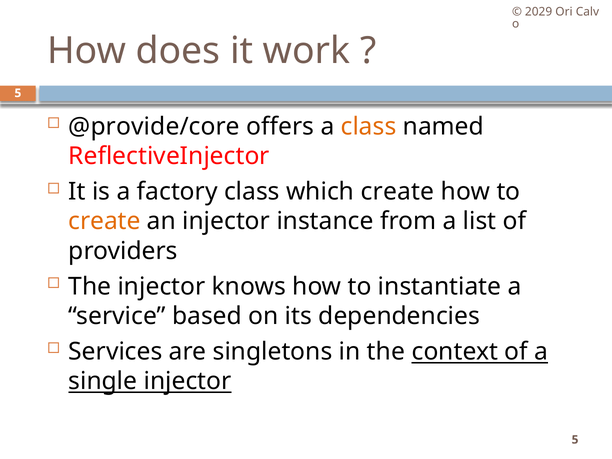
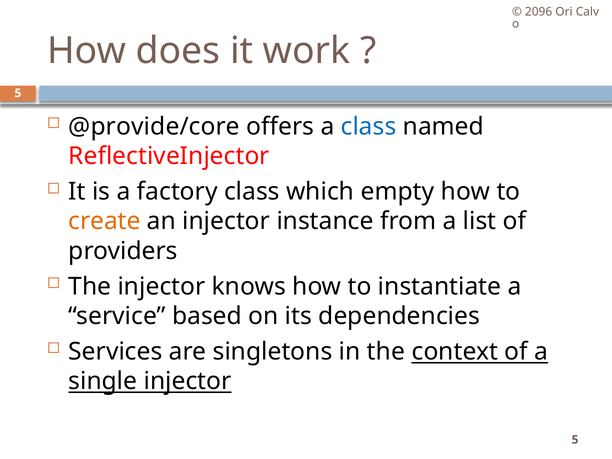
2029: 2029 -> 2096 (539, 12)
class colour: orange -> blue (369, 127)
which create: create -> empty (398, 192)
